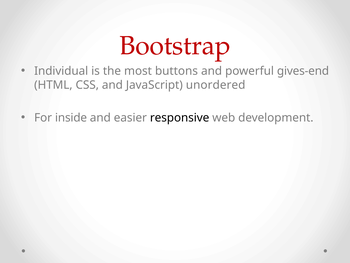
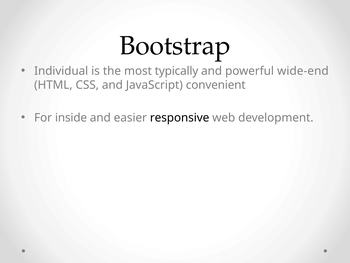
Bootstrap colour: red -> black (175, 46)
buttons: buttons -> typically (177, 71)
gives-end: gives-end -> wide-end (303, 71)
unordered: unordered -> convenient (216, 85)
